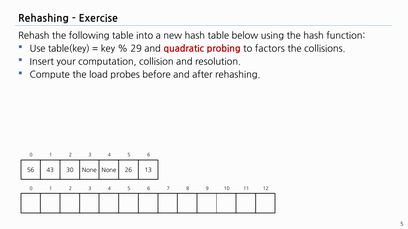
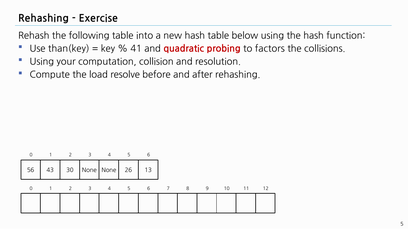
table(key: table(key -> than(key (69, 49)
29: 29 -> 41 (136, 49)
Insert: Insert -> Using (42, 62)
probes: probes -> resolve (125, 75)
